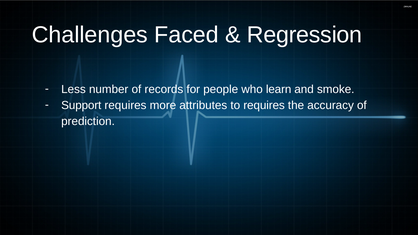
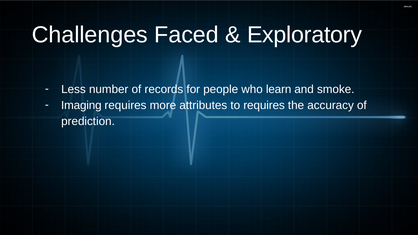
Regression: Regression -> Exploratory (305, 35)
Support: Support -> Imaging (81, 105)
